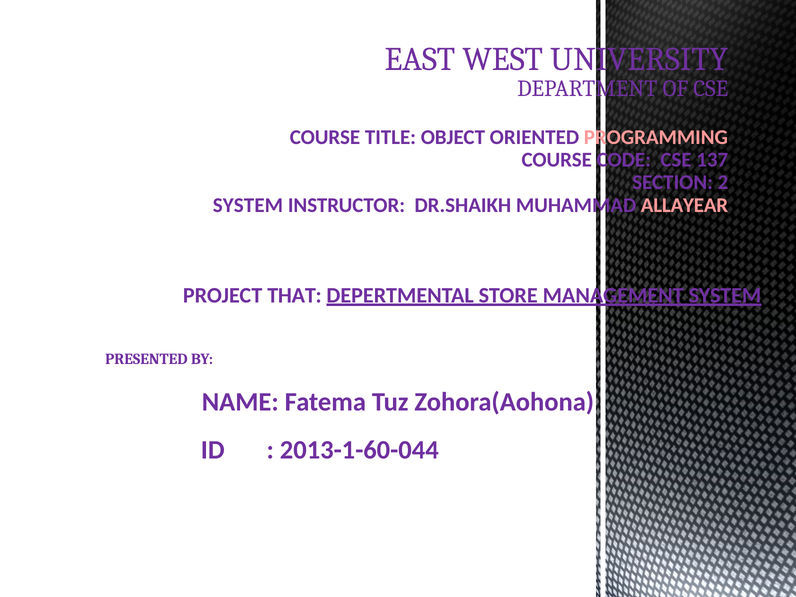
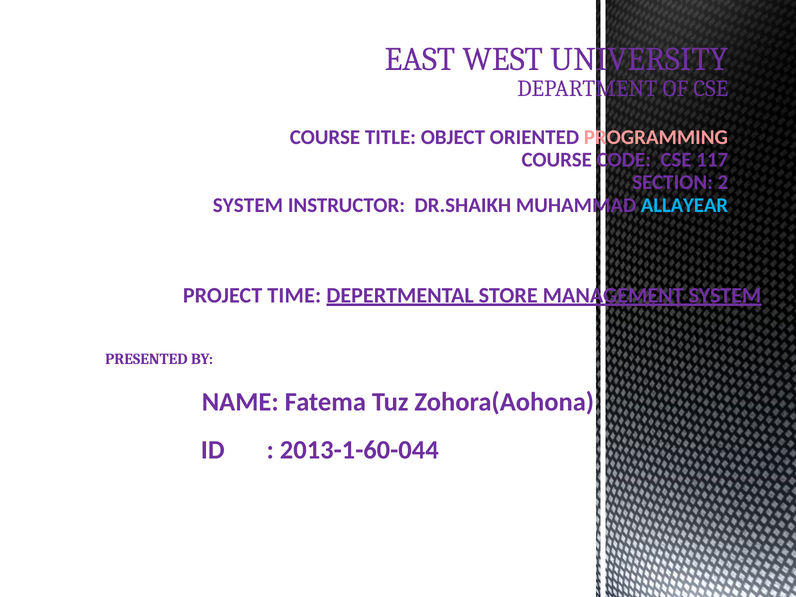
137: 137 -> 117 (712, 160)
ALLAYEAR colour: pink -> light blue (684, 205)
THAT: THAT -> TIME (294, 295)
